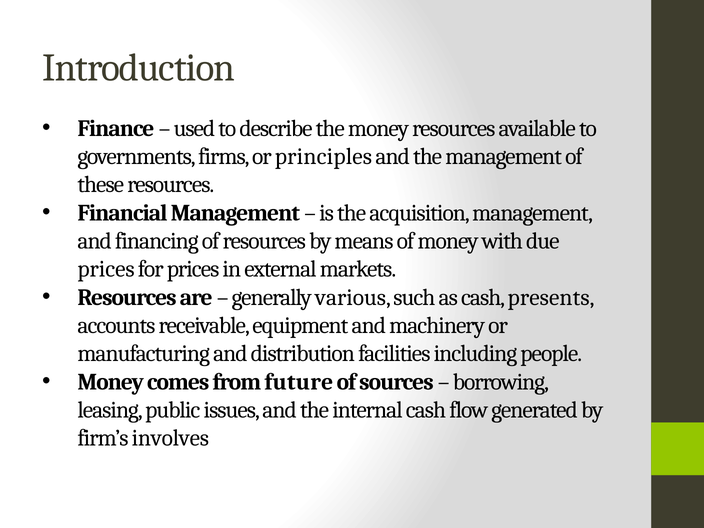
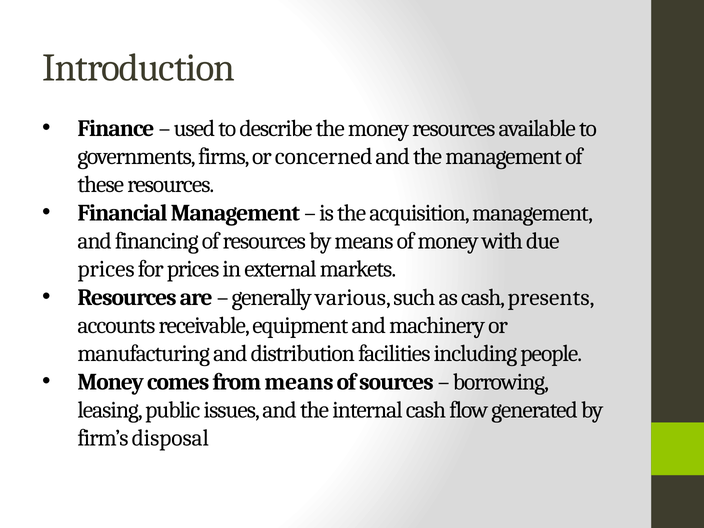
principles: principles -> concerned (324, 157)
from future: future -> means (299, 382)
involves: involves -> disposal (170, 438)
